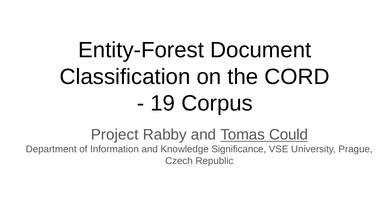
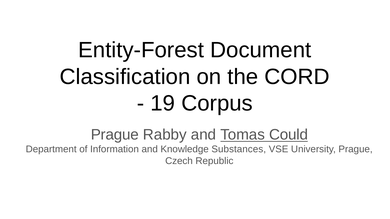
Project: Project -> Prague (115, 135)
Significance: Significance -> Substances (239, 150)
